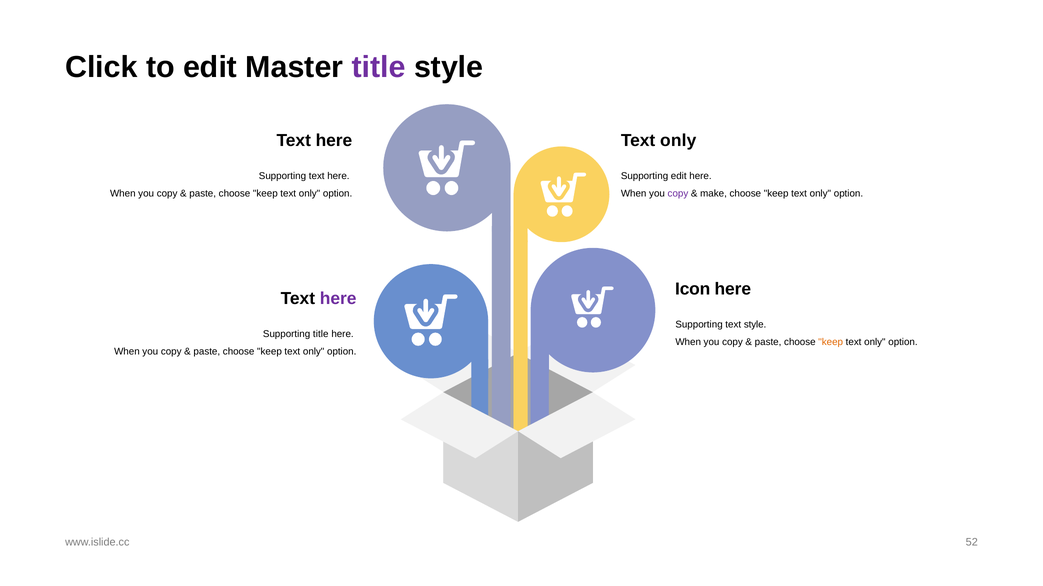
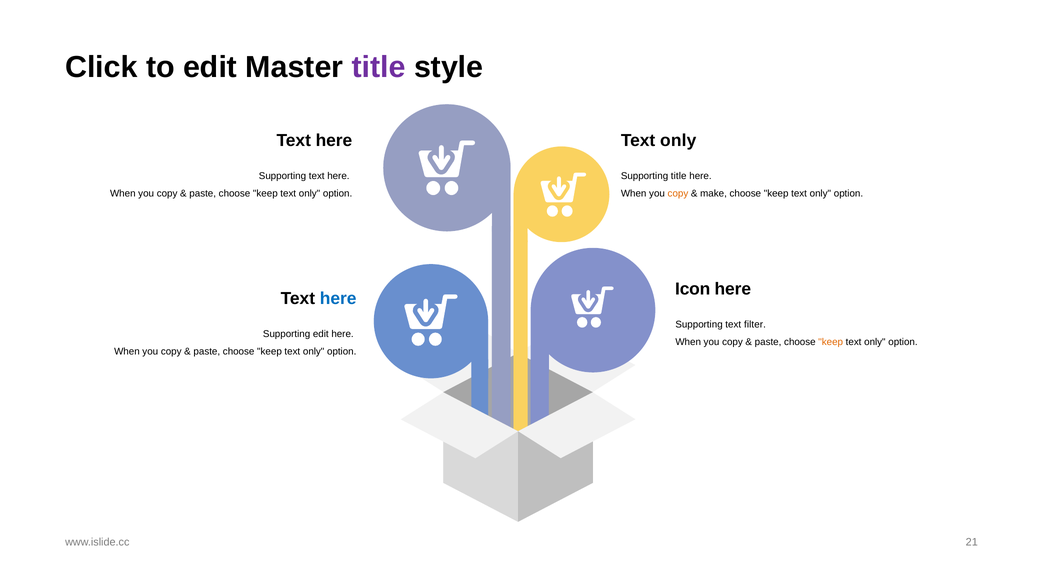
Supporting edit: edit -> title (679, 176)
copy colour: purple -> orange (678, 194)
here colour: purple -> blue (338, 299)
text style: style -> filter (755, 325)
Supporting title: title -> edit (321, 335)
52: 52 -> 21 (972, 543)
